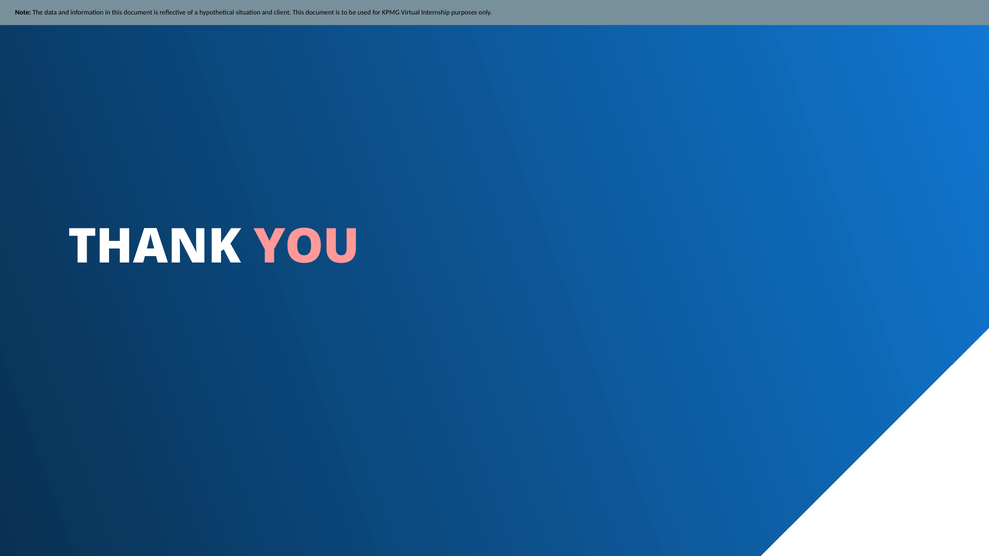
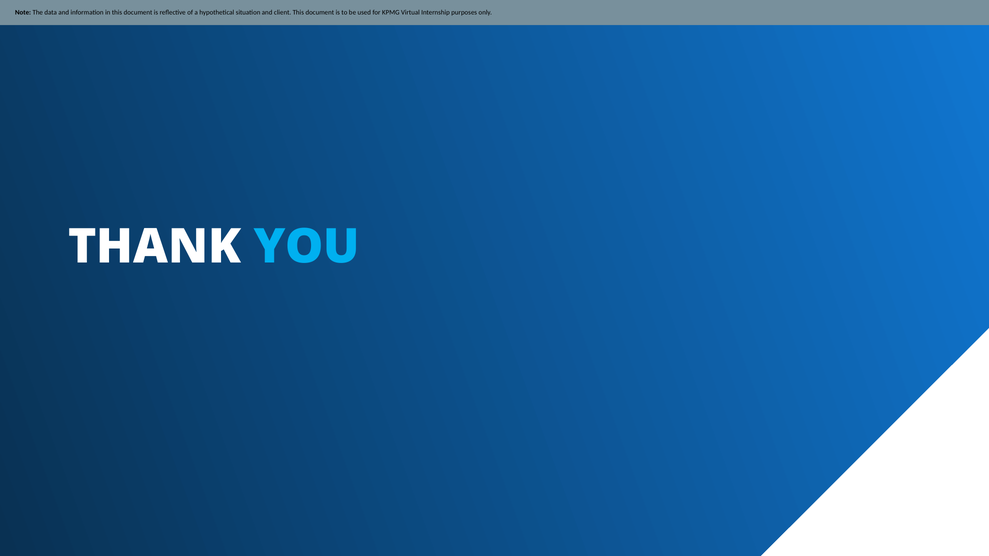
YOU colour: pink -> light blue (307, 247)
